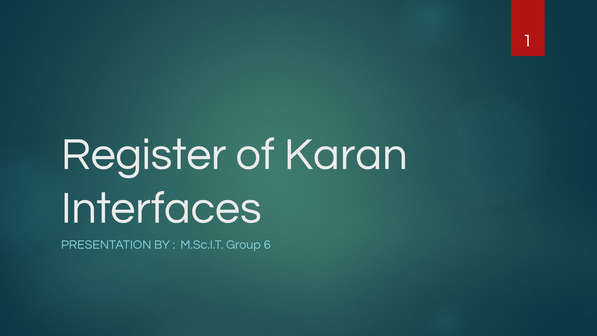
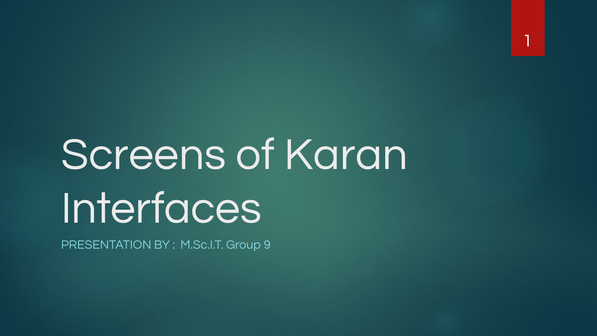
Register: Register -> Screens (144, 154)
6: 6 -> 9 (267, 245)
